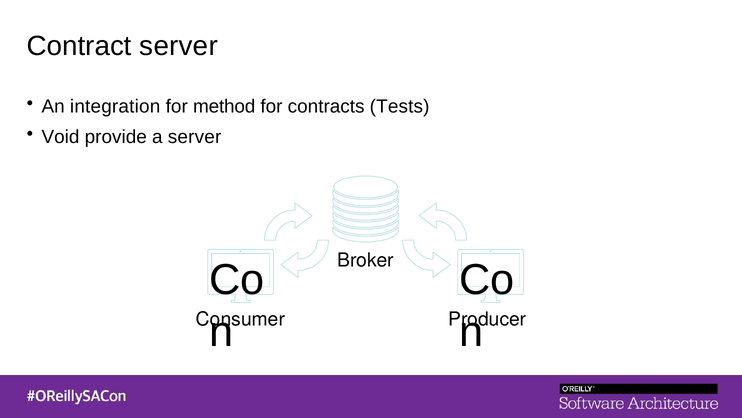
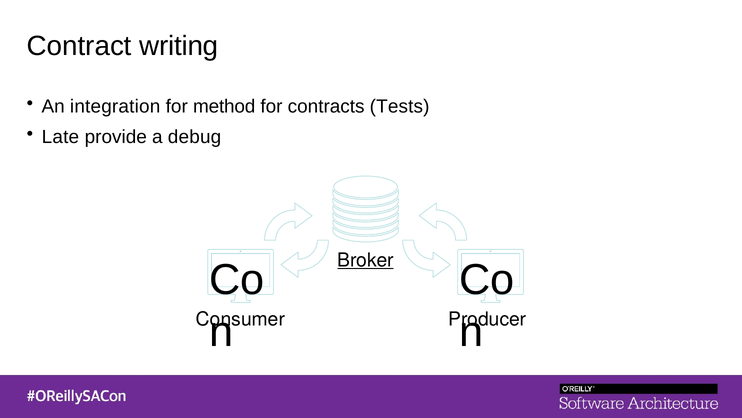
Contract server: server -> writing (179, 46)
Void: Void -> Late (60, 137)
a server: server -> debug (195, 137)
Broker underline: none -> present (366, 260)
